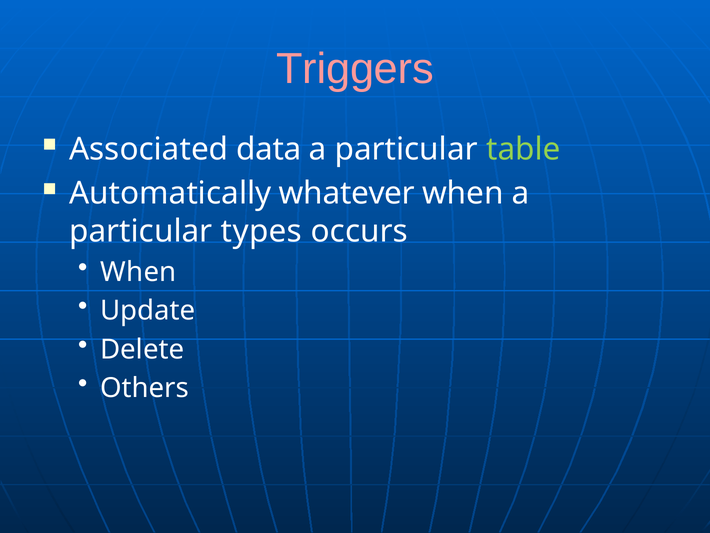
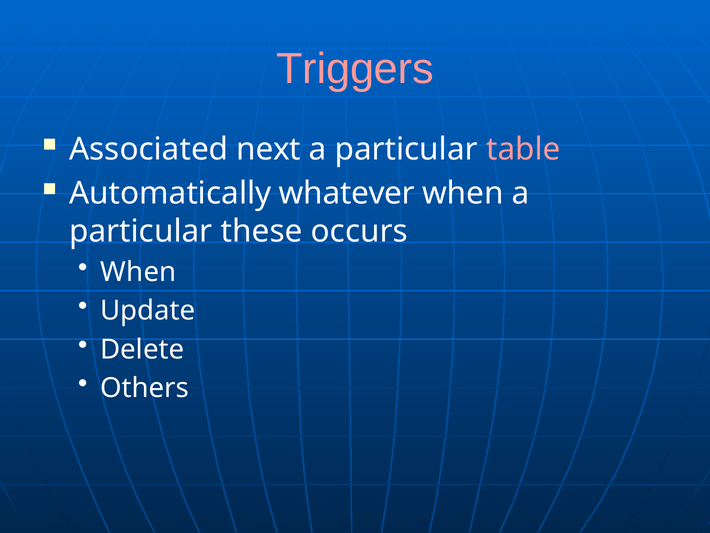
data: data -> next (269, 149)
table colour: light green -> pink (523, 149)
types: types -> these (262, 231)
